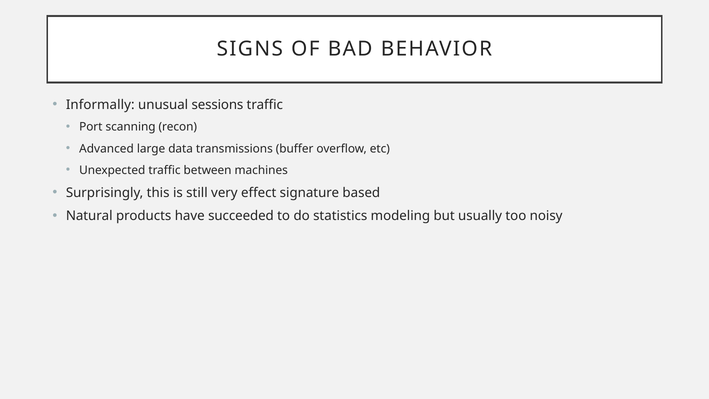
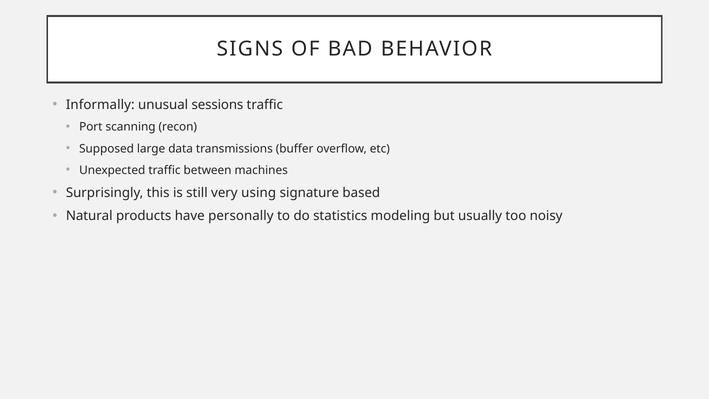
Advanced: Advanced -> Supposed (107, 149)
effect: effect -> using (259, 193)
succeeded: succeeded -> personally (241, 216)
